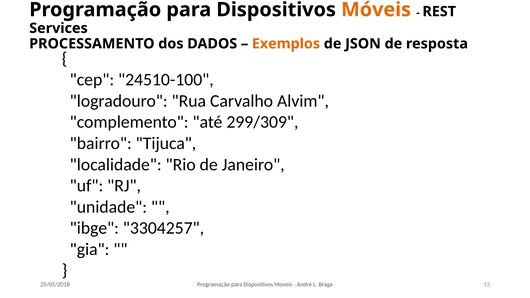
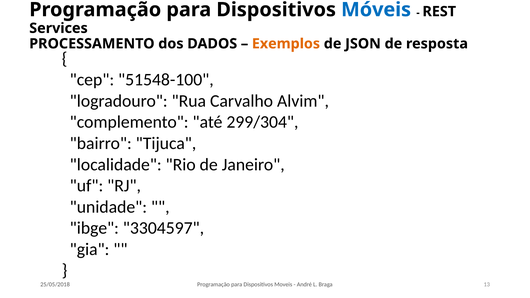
Móveis colour: orange -> blue (376, 10)
24510-100: 24510-100 -> 51548-100 (166, 80)
299/309: 299/309 -> 299/304 (262, 122)
3304257: 3304257 -> 3304597 (163, 228)
